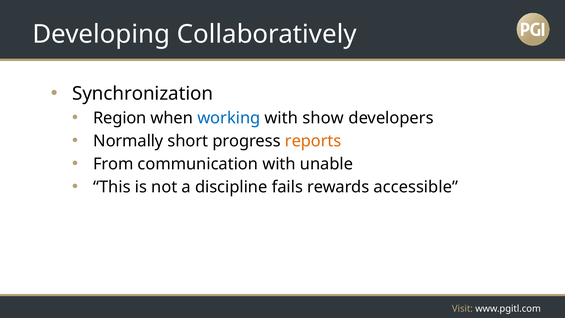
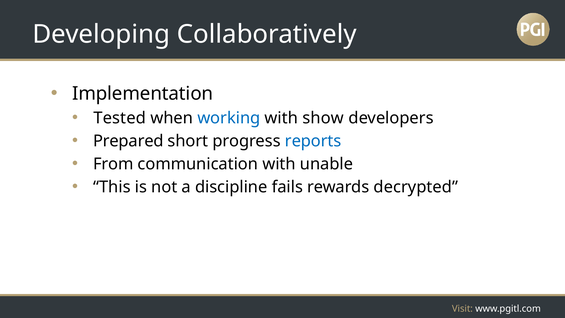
Synchronization: Synchronization -> Implementation (143, 94)
Region: Region -> Tested (120, 118)
Normally: Normally -> Prepared (128, 141)
reports colour: orange -> blue (313, 141)
accessible: accessible -> decrypted (416, 187)
